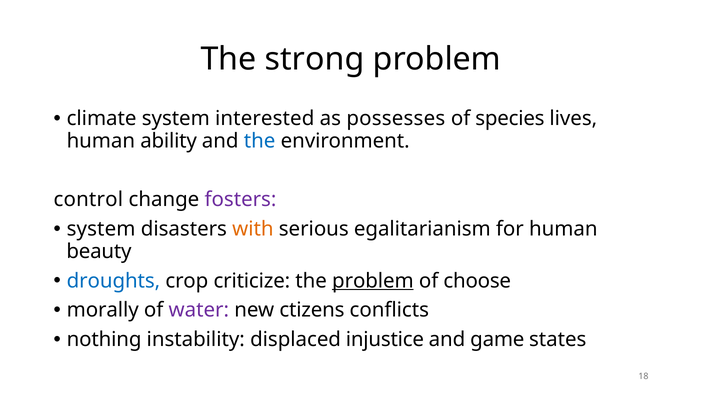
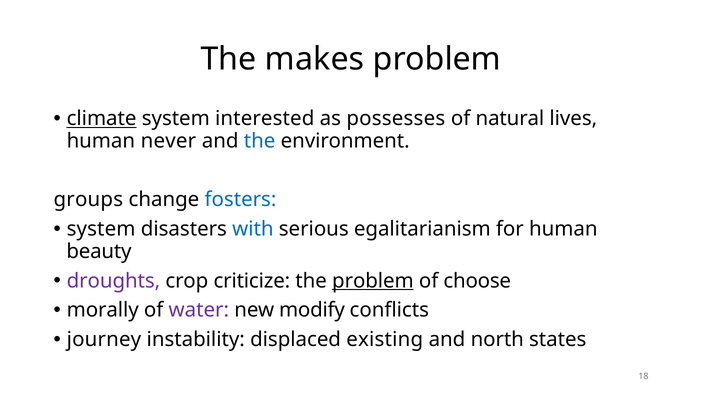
strong: strong -> makes (315, 59)
climate underline: none -> present (102, 119)
species: species -> natural (510, 119)
ability: ability -> never (168, 141)
control: control -> groups (88, 200)
fosters colour: purple -> blue (240, 200)
with colour: orange -> blue (253, 229)
droughts colour: blue -> purple (113, 281)
ctizens: ctizens -> modify (312, 310)
nothing: nothing -> journey (104, 340)
injustice: injustice -> existing (385, 340)
game: game -> north (497, 340)
